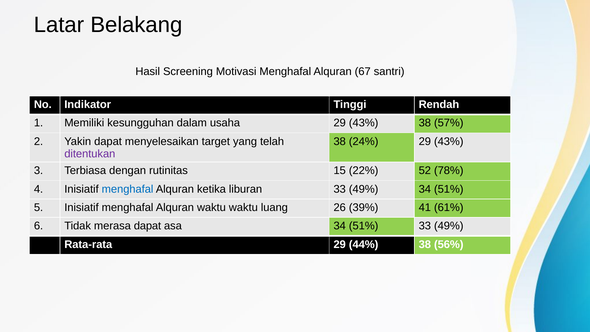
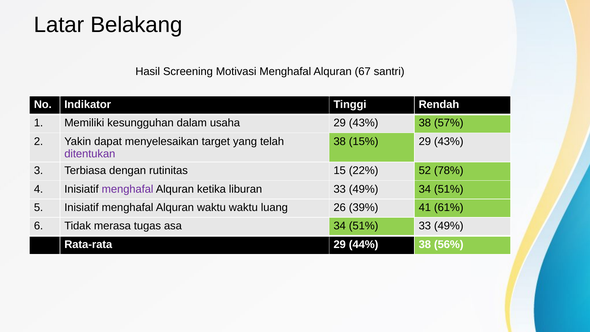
24%: 24% -> 15% (364, 141)
menghafal colour: blue -> purple (128, 189)
merasa dapat: dapat -> tugas (147, 226)
